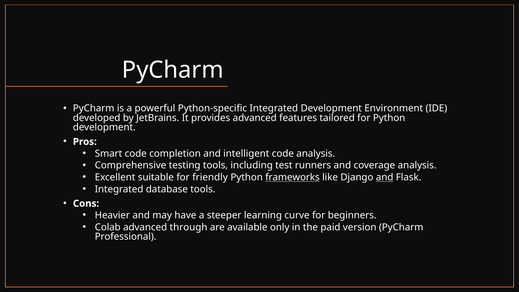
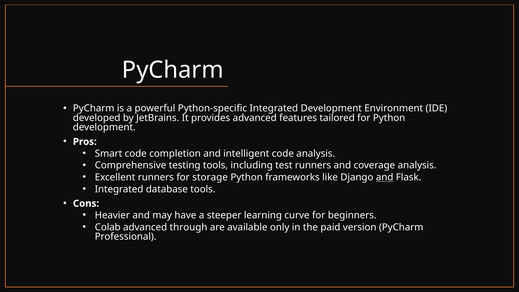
Excellent suitable: suitable -> runners (156, 177)
friendly: friendly -> storage (210, 177)
frameworks underline: present -> none (293, 177)
